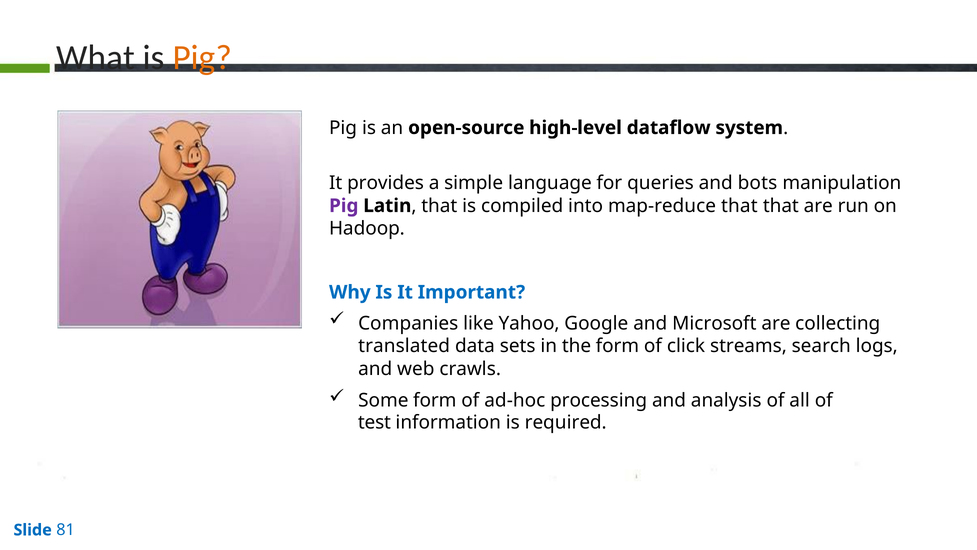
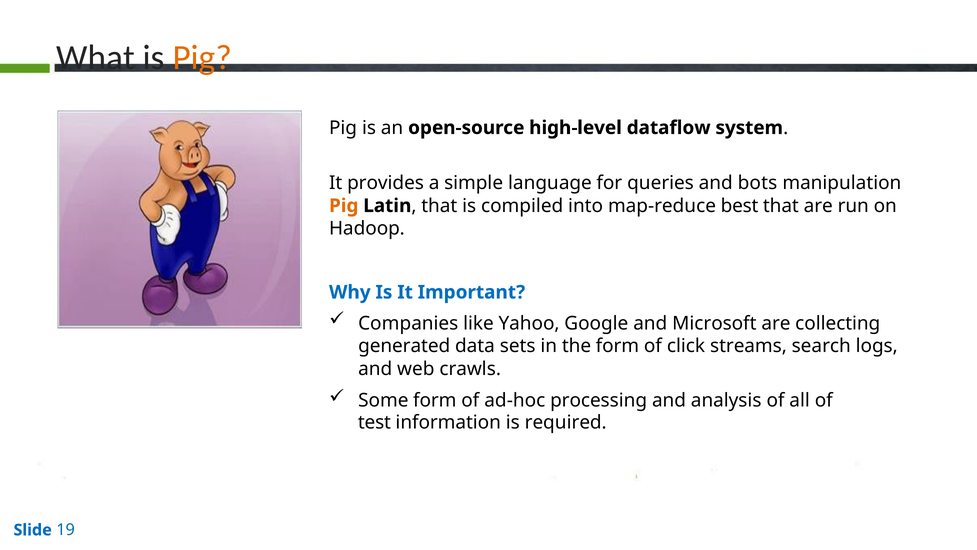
Pig colour: purple -> orange (344, 206)
map-reduce that: that -> best (740, 206)
translated: translated -> generated (404, 346)
81: 81 -> 19 (66, 530)
